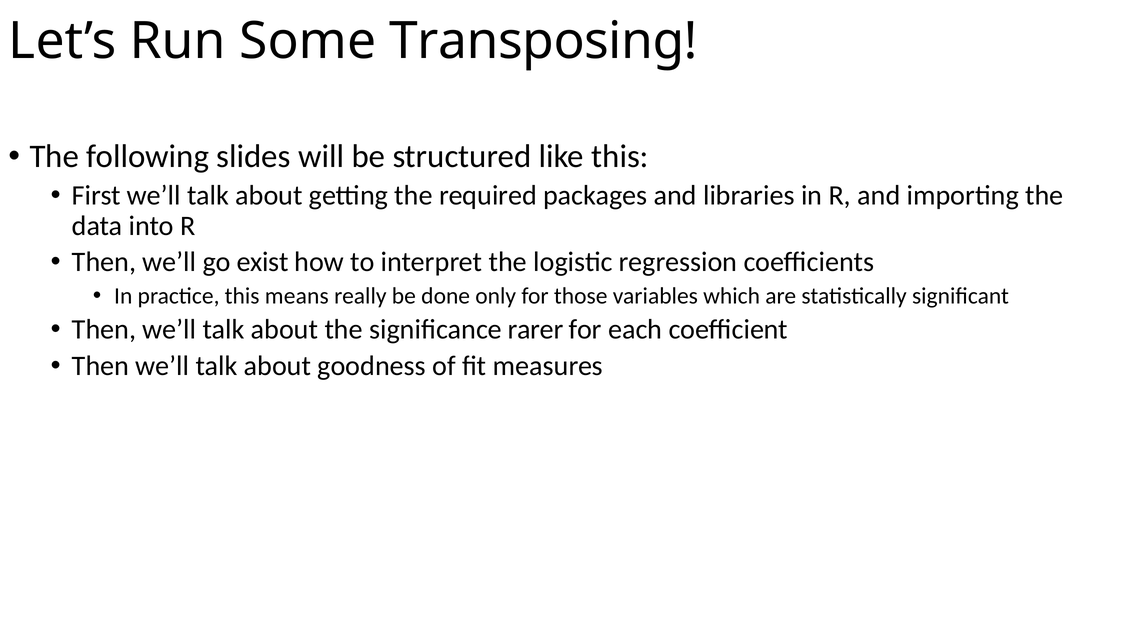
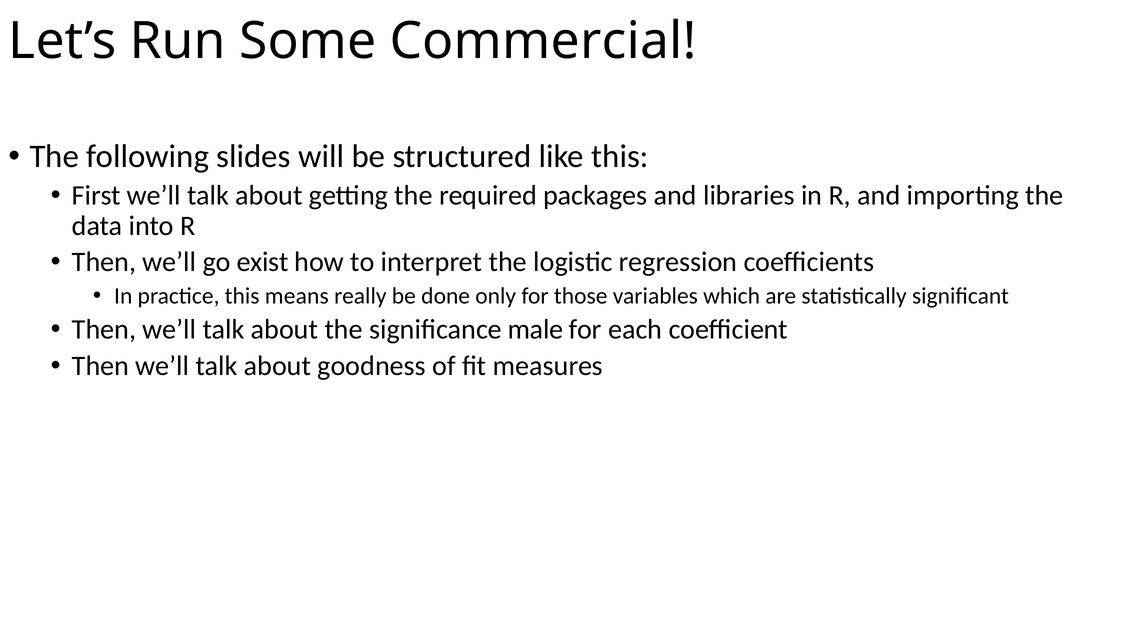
Transposing: Transposing -> Commercial (543, 41)
rarer: rarer -> male (536, 330)
